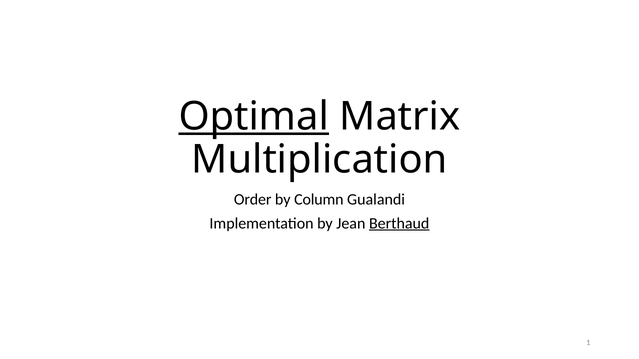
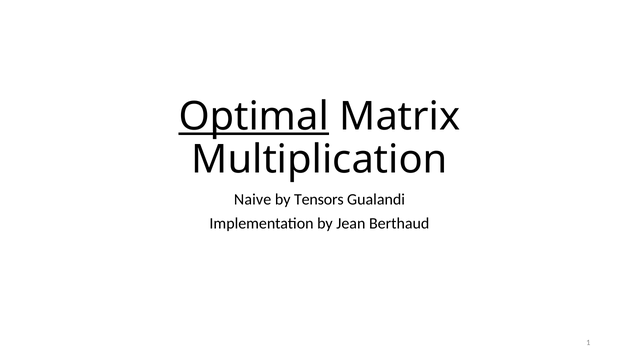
Order: Order -> Naive (253, 200)
Column: Column -> Tensors (319, 200)
Berthaud underline: present -> none (399, 224)
